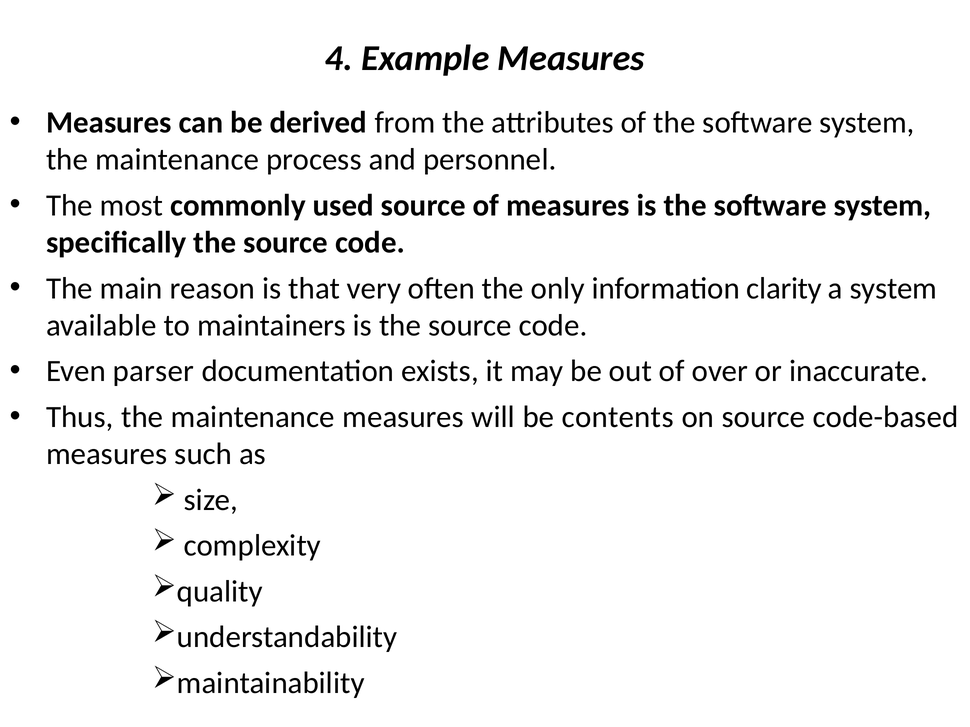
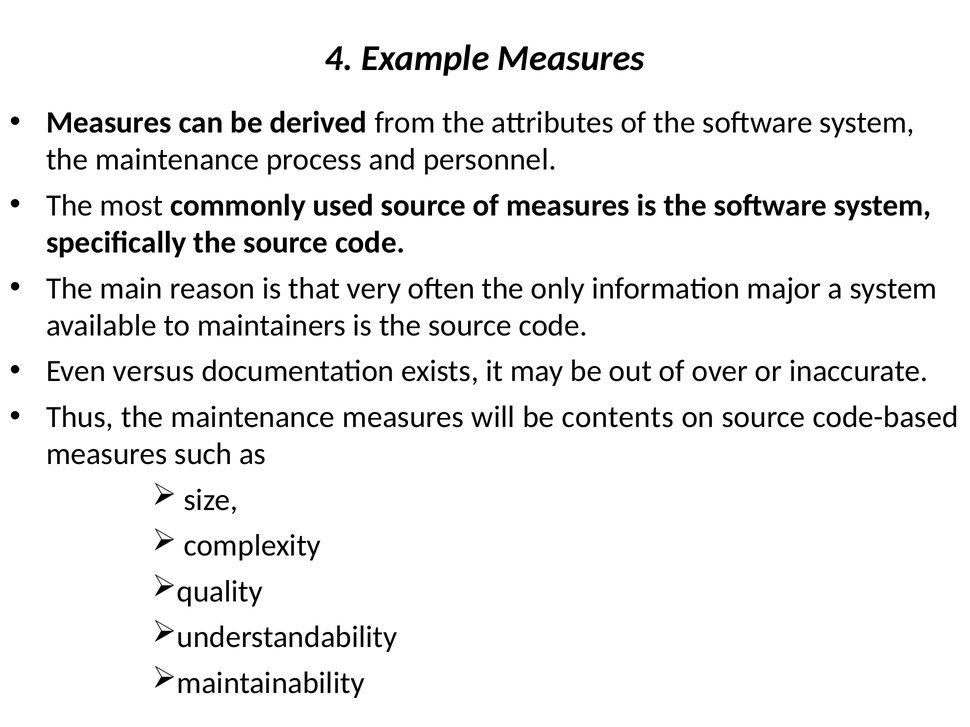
clarity: clarity -> major (784, 288)
parser: parser -> versus (154, 371)
